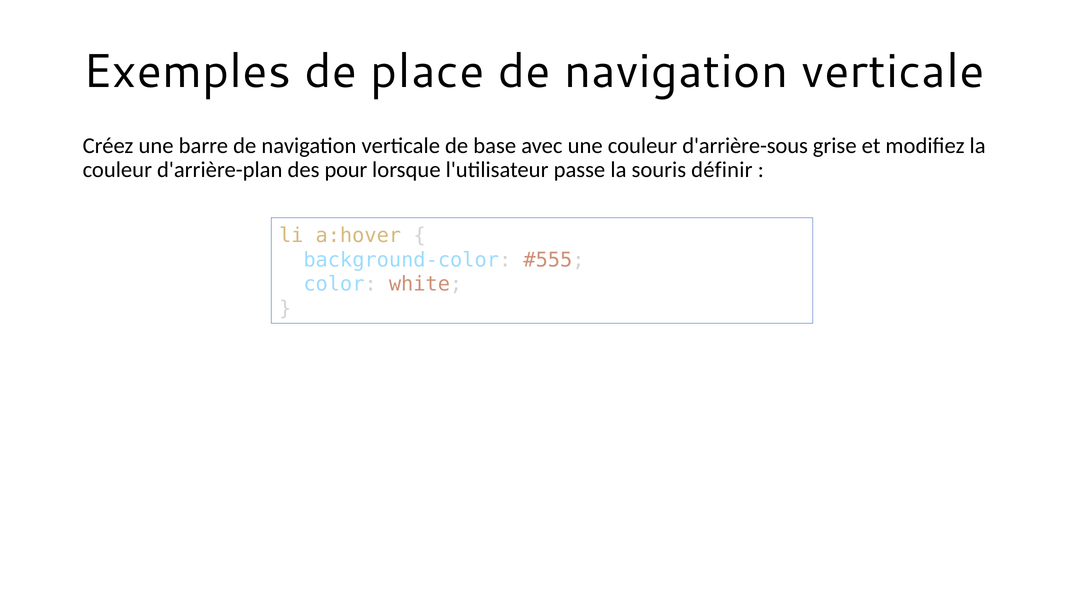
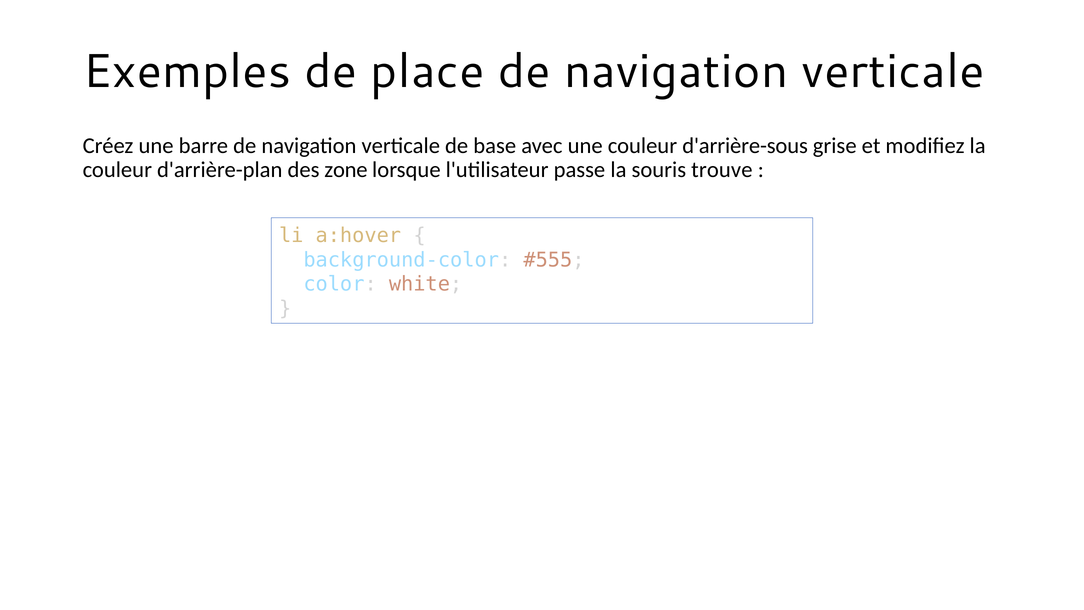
pour: pour -> zone (346, 170)
définir: définir -> trouve (722, 170)
